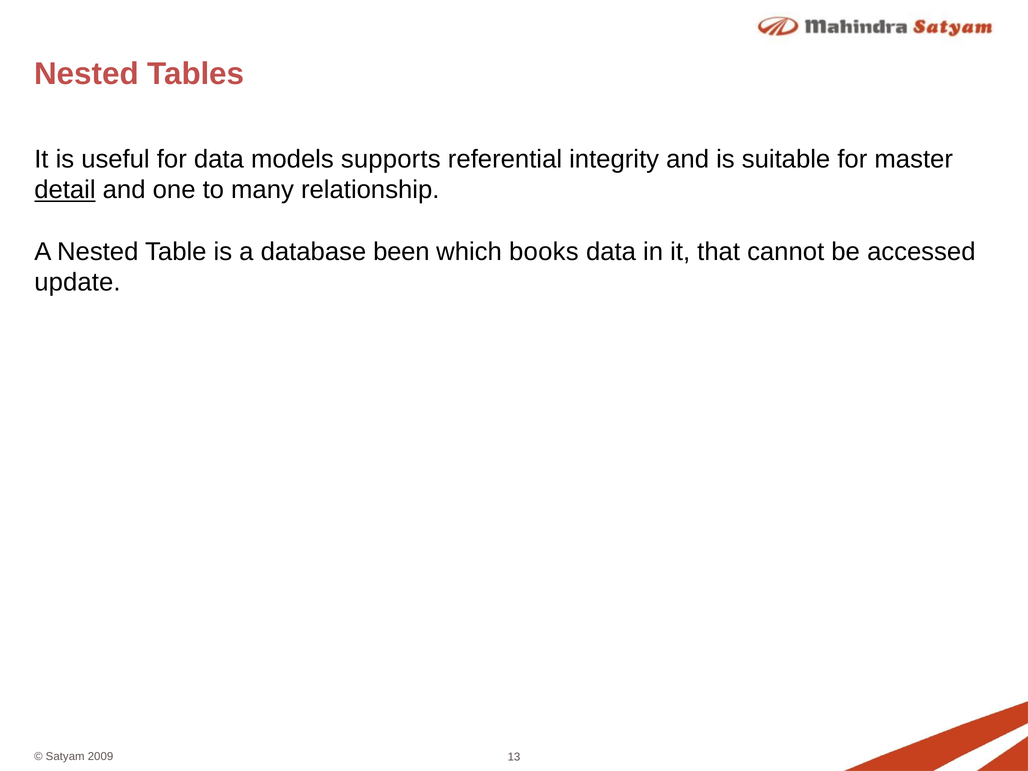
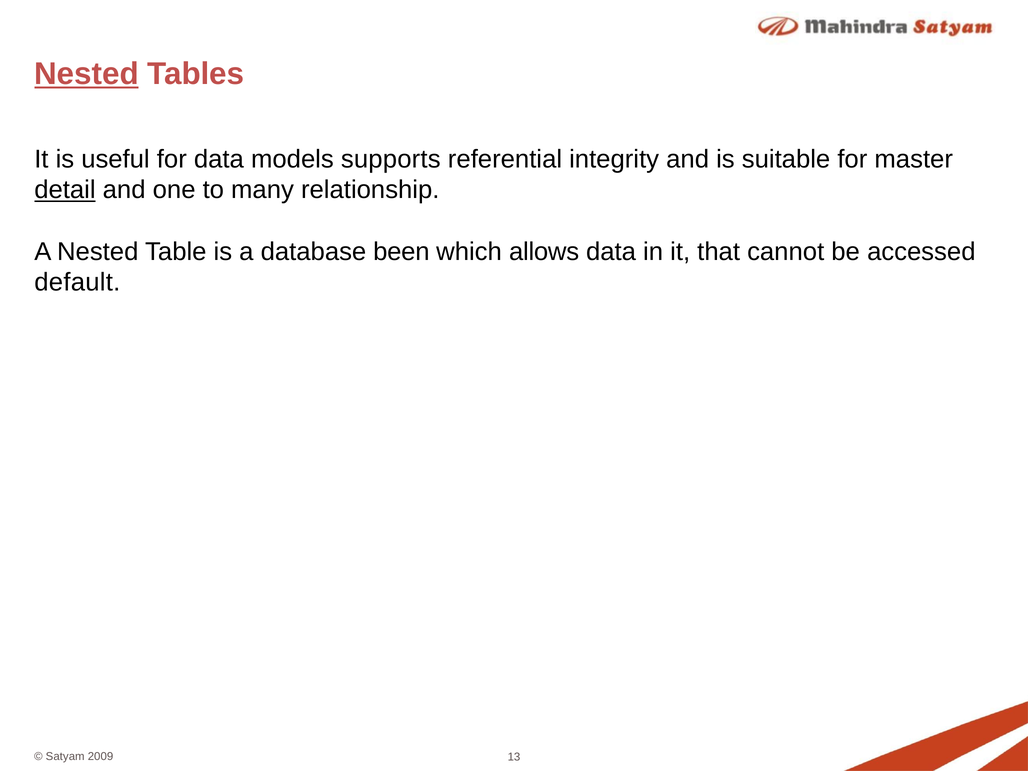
Nested underline: none -> present (87, 74)
books: books -> allows (544, 252)
update: update -> default (77, 283)
